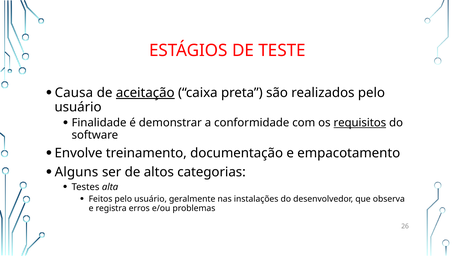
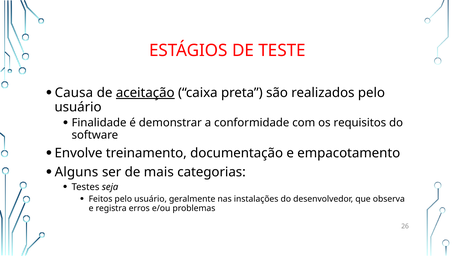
requisitos underline: present -> none (360, 123)
altos: altos -> mais (159, 172)
alta: alta -> seja (110, 187)
